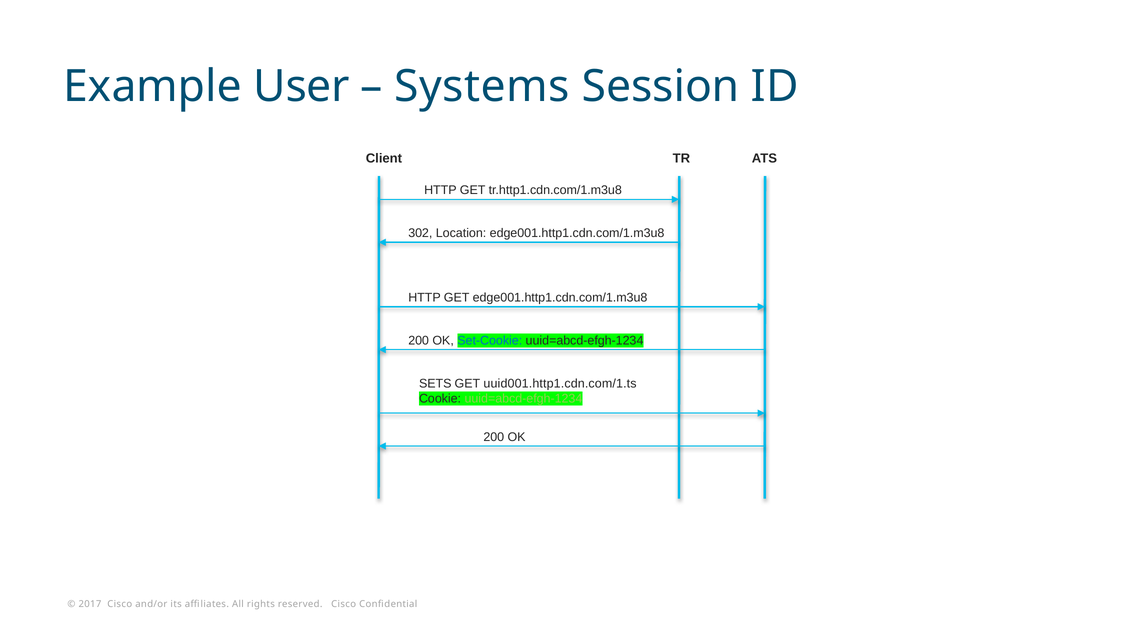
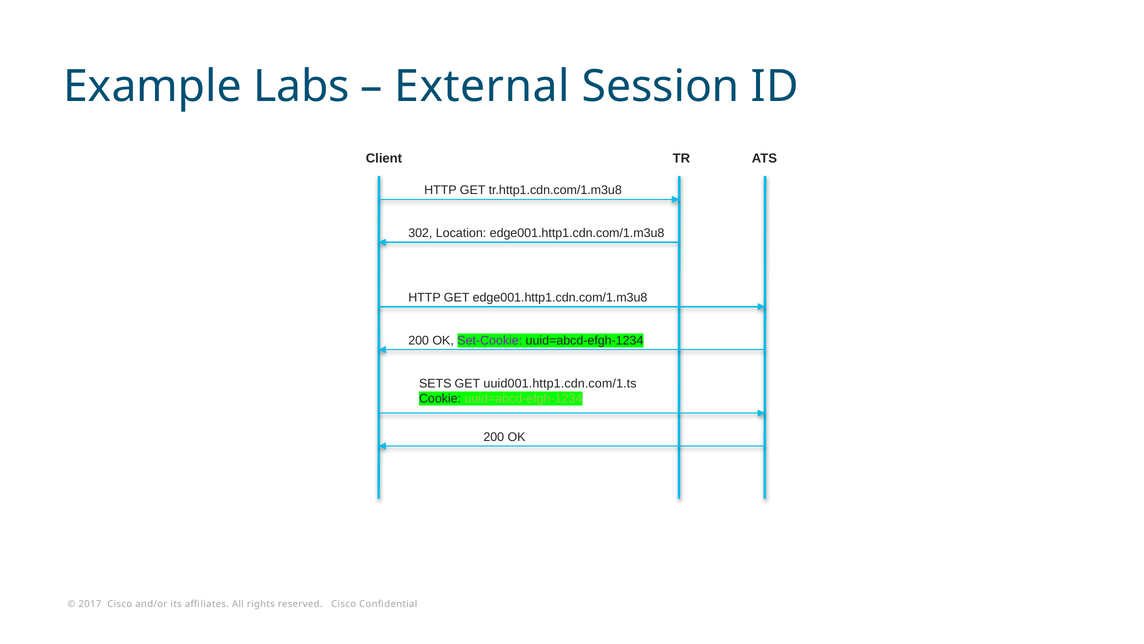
User: User -> Labs (301, 87)
Systems: Systems -> External (482, 87)
Set-Cookie colour: blue -> purple (490, 341)
